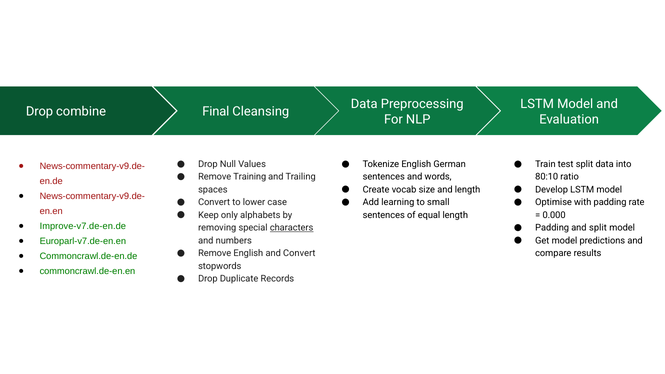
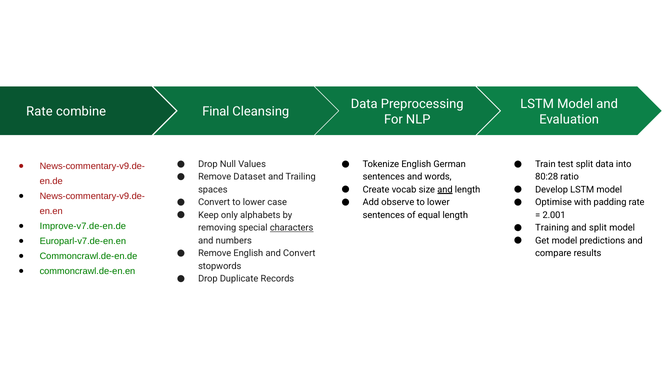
Drop: Drop -> Rate (39, 112)
Training: Training -> Dataset (250, 177)
80:10: 80:10 -> 80:28 (547, 177)
and underline: none -> present (445, 190)
learning: learning -> observe (398, 202)
small: small -> lower (438, 202)
0.000: 0.000 -> 2.001 (554, 215)
Padding: Padding -> Training (552, 228)
